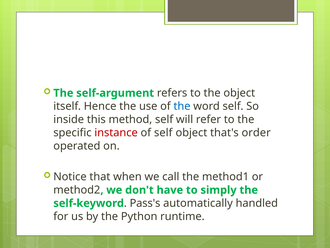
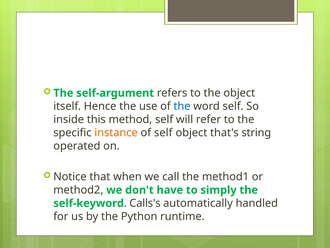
instance colour: red -> orange (116, 132)
order: order -> string (256, 132)
Pass's: Pass's -> Calls's (145, 203)
